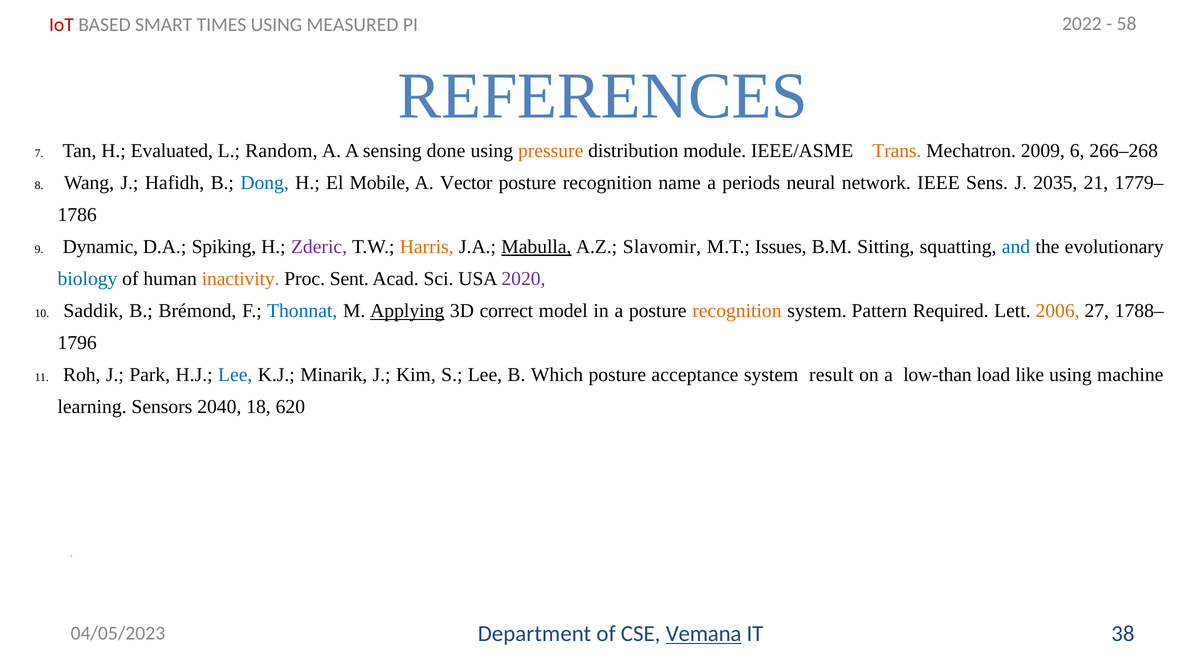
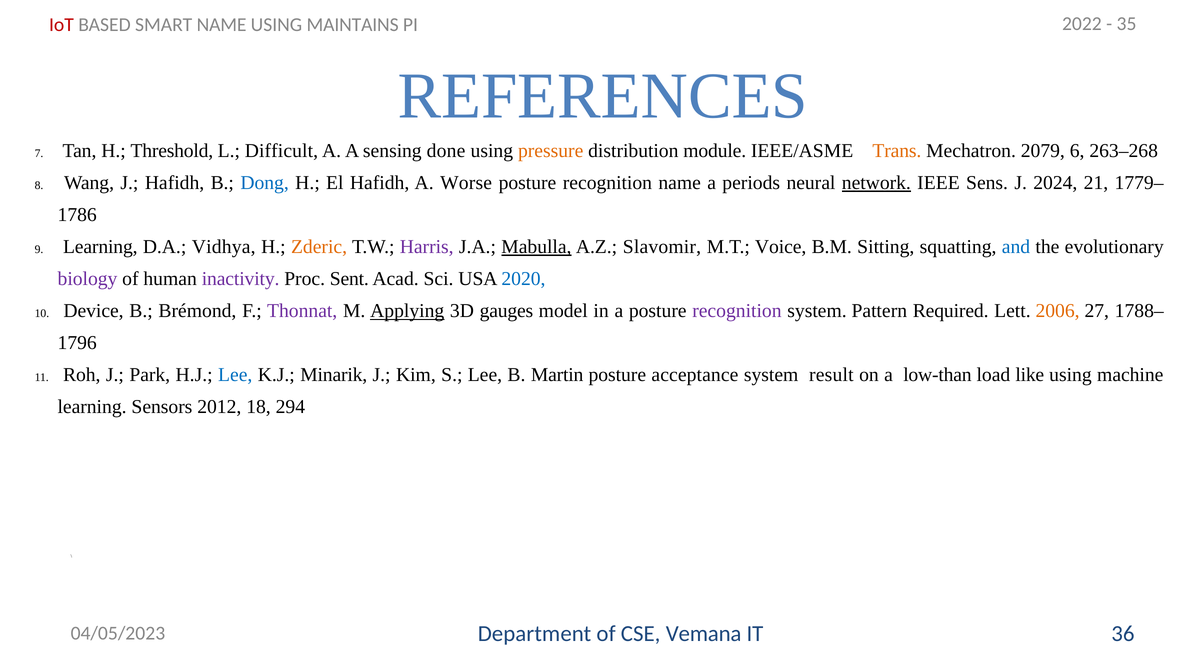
58: 58 -> 35 (1127, 24)
SMART TIMES: TIMES -> NAME (222, 25)
MEASURED: MEASURED -> MAINTAINS (353, 25)
Evaluated: Evaluated -> Threshold (172, 151)
Random: Random -> Difficult (281, 151)
2009: 2009 -> 2079 (1043, 151)
266–268: 266–268 -> 263–268 (1124, 151)
El Mobile: Mobile -> Hafidh (380, 183)
Vector: Vector -> Worse (466, 183)
network underline: none -> present (876, 183)
2035: 2035 -> 2024 (1055, 183)
Dynamic: Dynamic -> Learning (100, 247)
Spiking: Spiking -> Vidhya (224, 247)
Zderic colour: purple -> orange (319, 247)
Harris colour: orange -> purple (427, 247)
Issues: Issues -> Voice (781, 247)
biology colour: blue -> purple (87, 279)
inactivity colour: orange -> purple (241, 279)
2020 colour: purple -> blue (523, 279)
Saddik: Saddik -> Device (94, 311)
Thonnat colour: blue -> purple (302, 311)
correct: correct -> gauges (506, 311)
recognition colour: orange -> purple (737, 311)
Which: Which -> Martin (557, 375)
2040: 2040 -> 2012 (219, 407)
620: 620 -> 294 (290, 407)
Vemana underline: present -> none (704, 633)
04/05/2023 38: 38 -> 36 (1123, 634)
